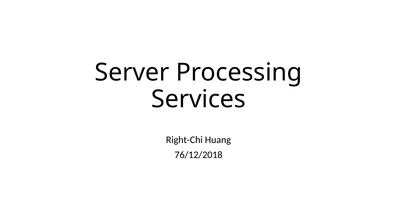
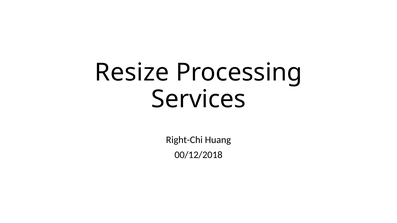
Server: Server -> Resize (132, 72)
76/12/2018: 76/12/2018 -> 00/12/2018 (198, 155)
